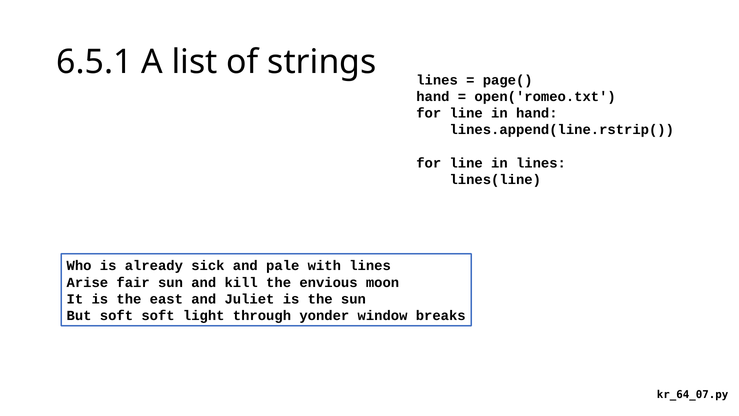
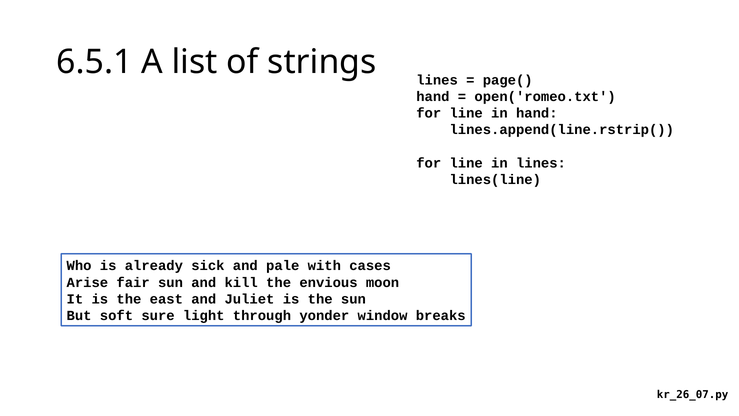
with lines: lines -> cases (370, 266)
soft soft: soft -> sure (158, 316)
kr_64_07.py: kr_64_07.py -> kr_26_07.py (693, 394)
